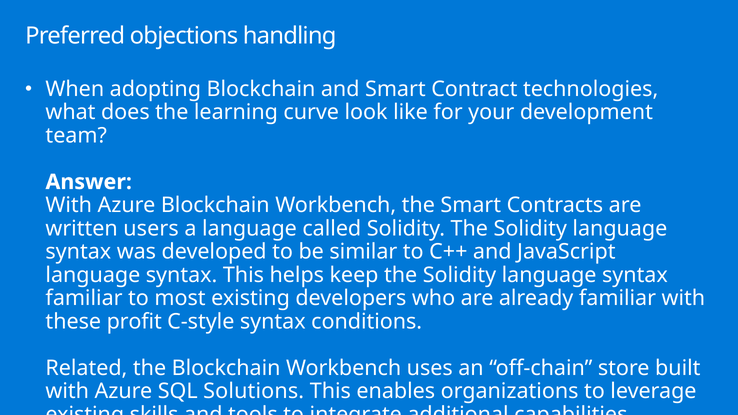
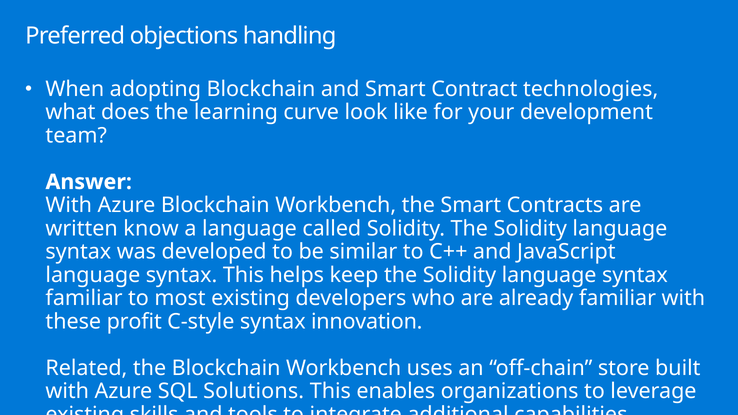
users: users -> know (151, 229)
conditions: conditions -> innovation (367, 322)
